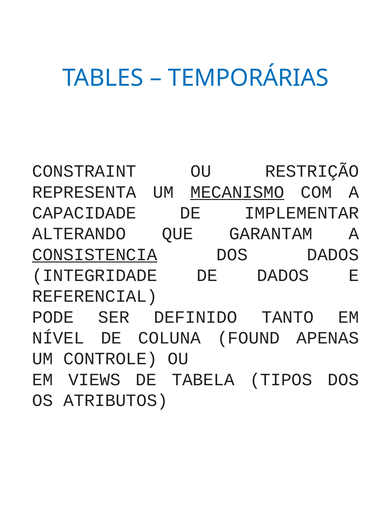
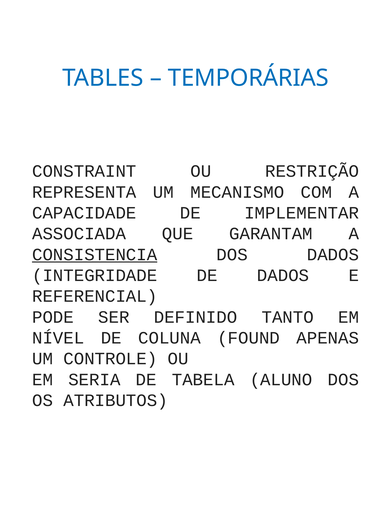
MECANISMO underline: present -> none (237, 192)
ALTERANDO: ALTERANDO -> ASSOCIADA (79, 234)
VIEWS: VIEWS -> SERIA (94, 380)
TIPOS: TIPOS -> ALUNO (281, 380)
